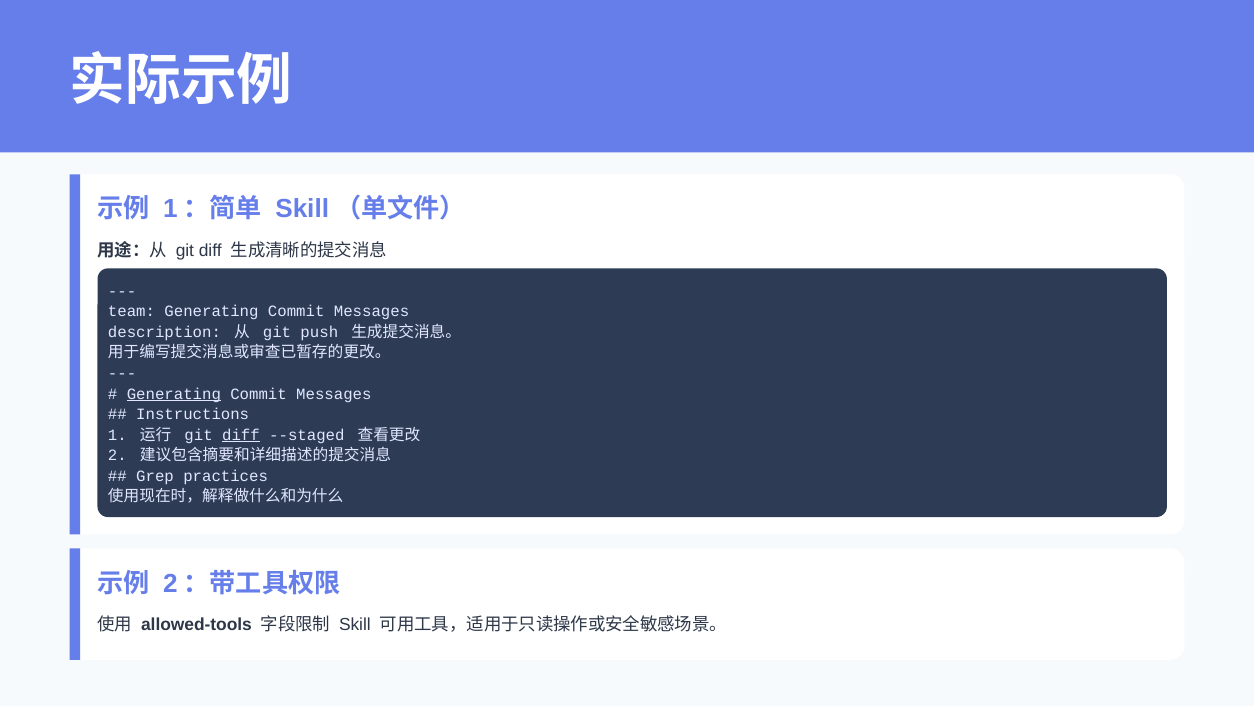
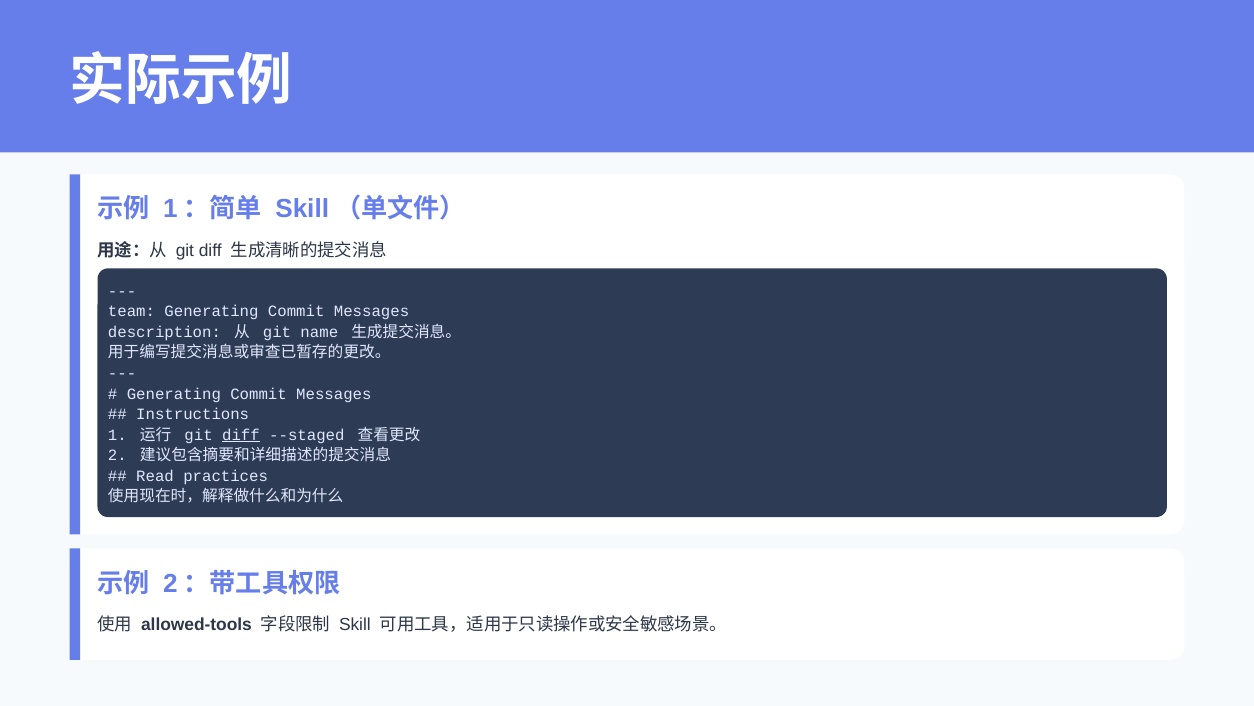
push: push -> name (319, 332)
Generating underline: present -> none (174, 393)
Grep: Grep -> Read (155, 476)
